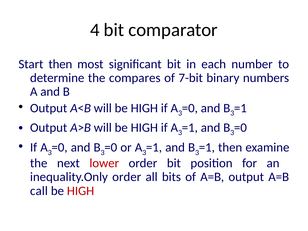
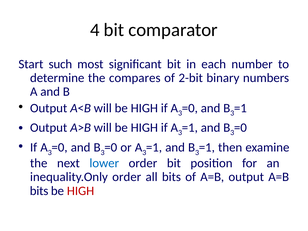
Start then: then -> such (60, 64)
7-bit: 7-bit -> 2-bit (191, 78)
lower colour: red -> blue (104, 163)
call: call -> bits (39, 191)
